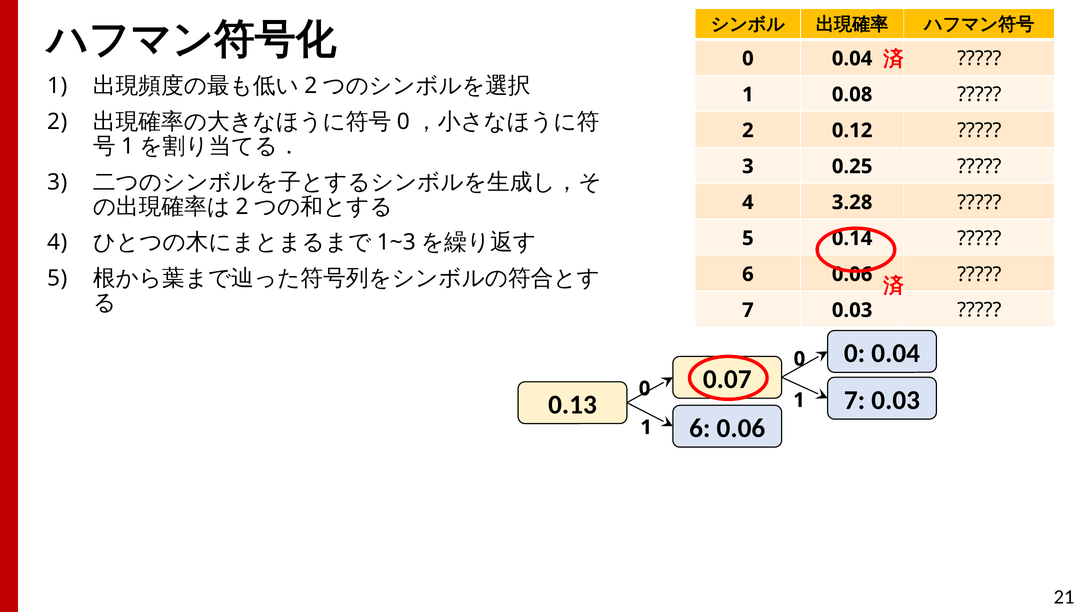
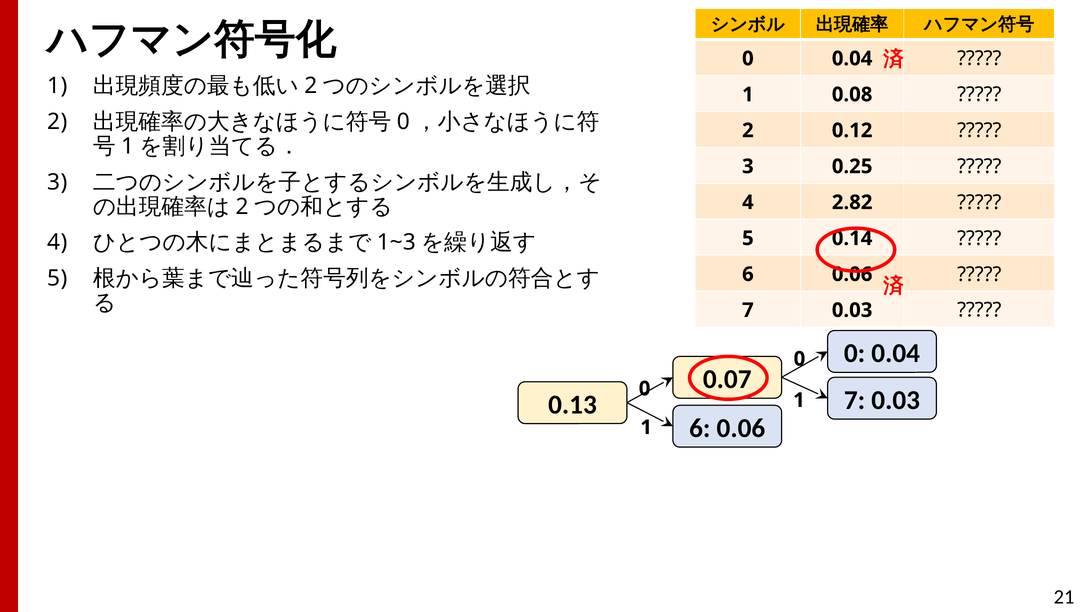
3.28: 3.28 -> 2.82 (852, 202)
